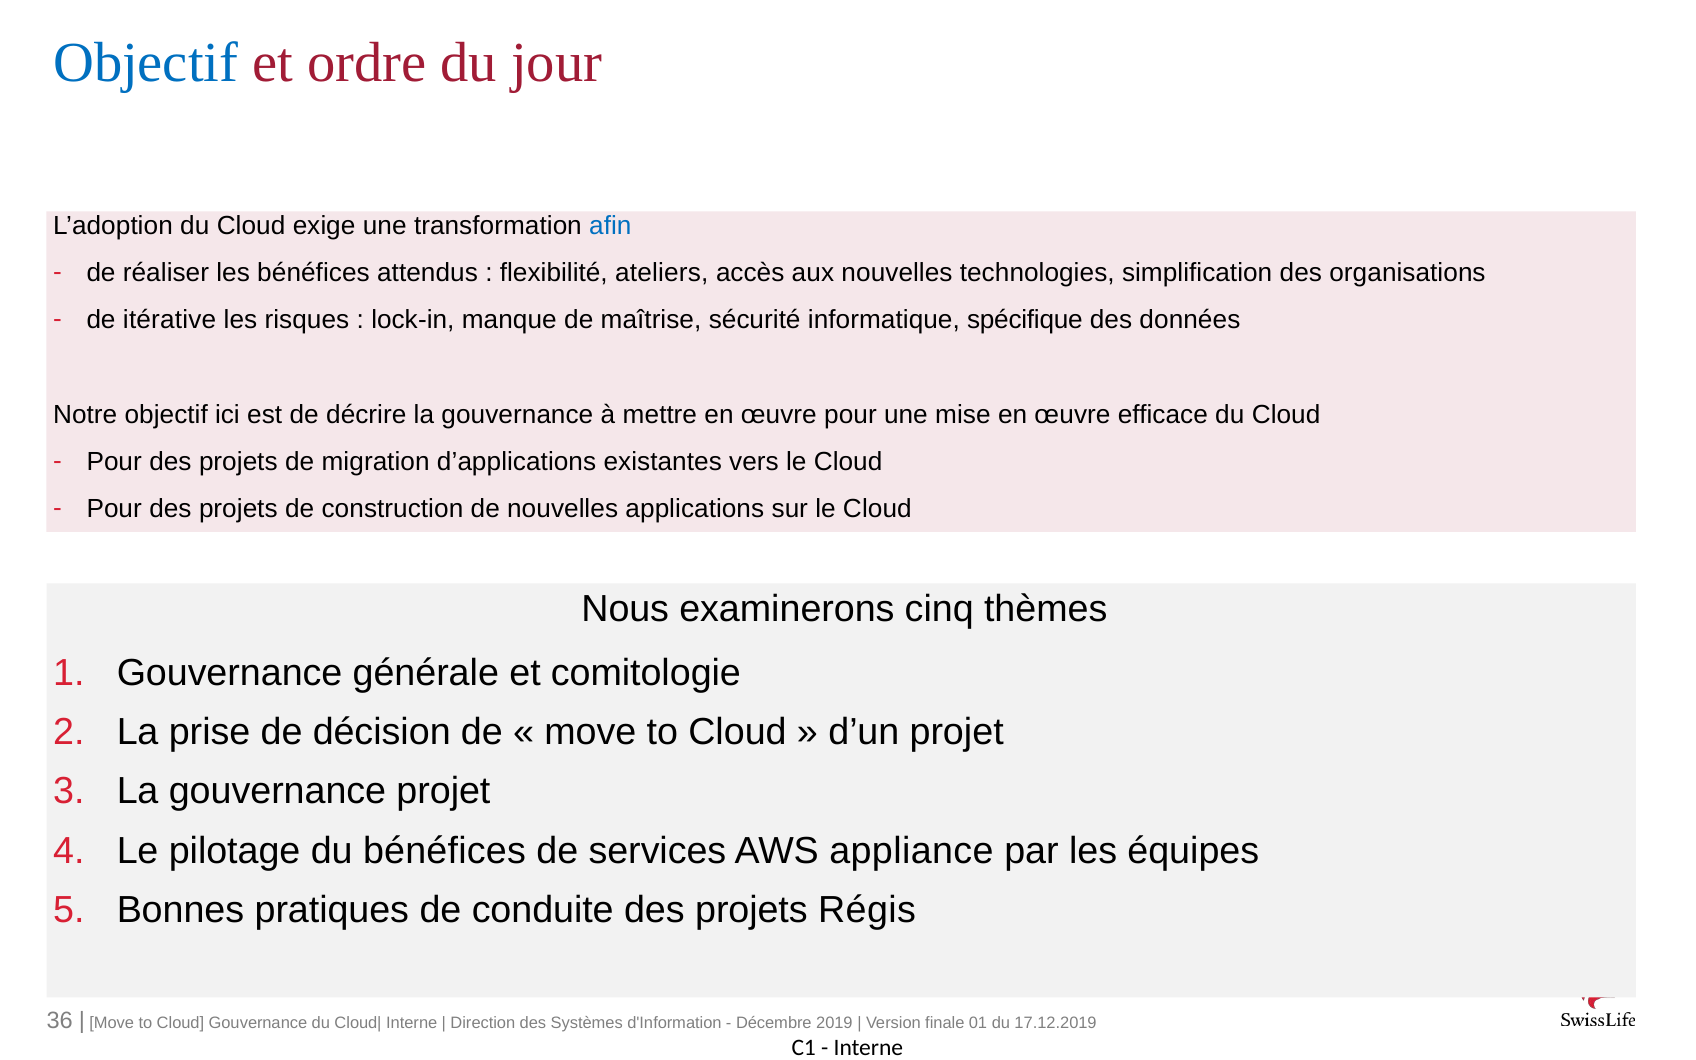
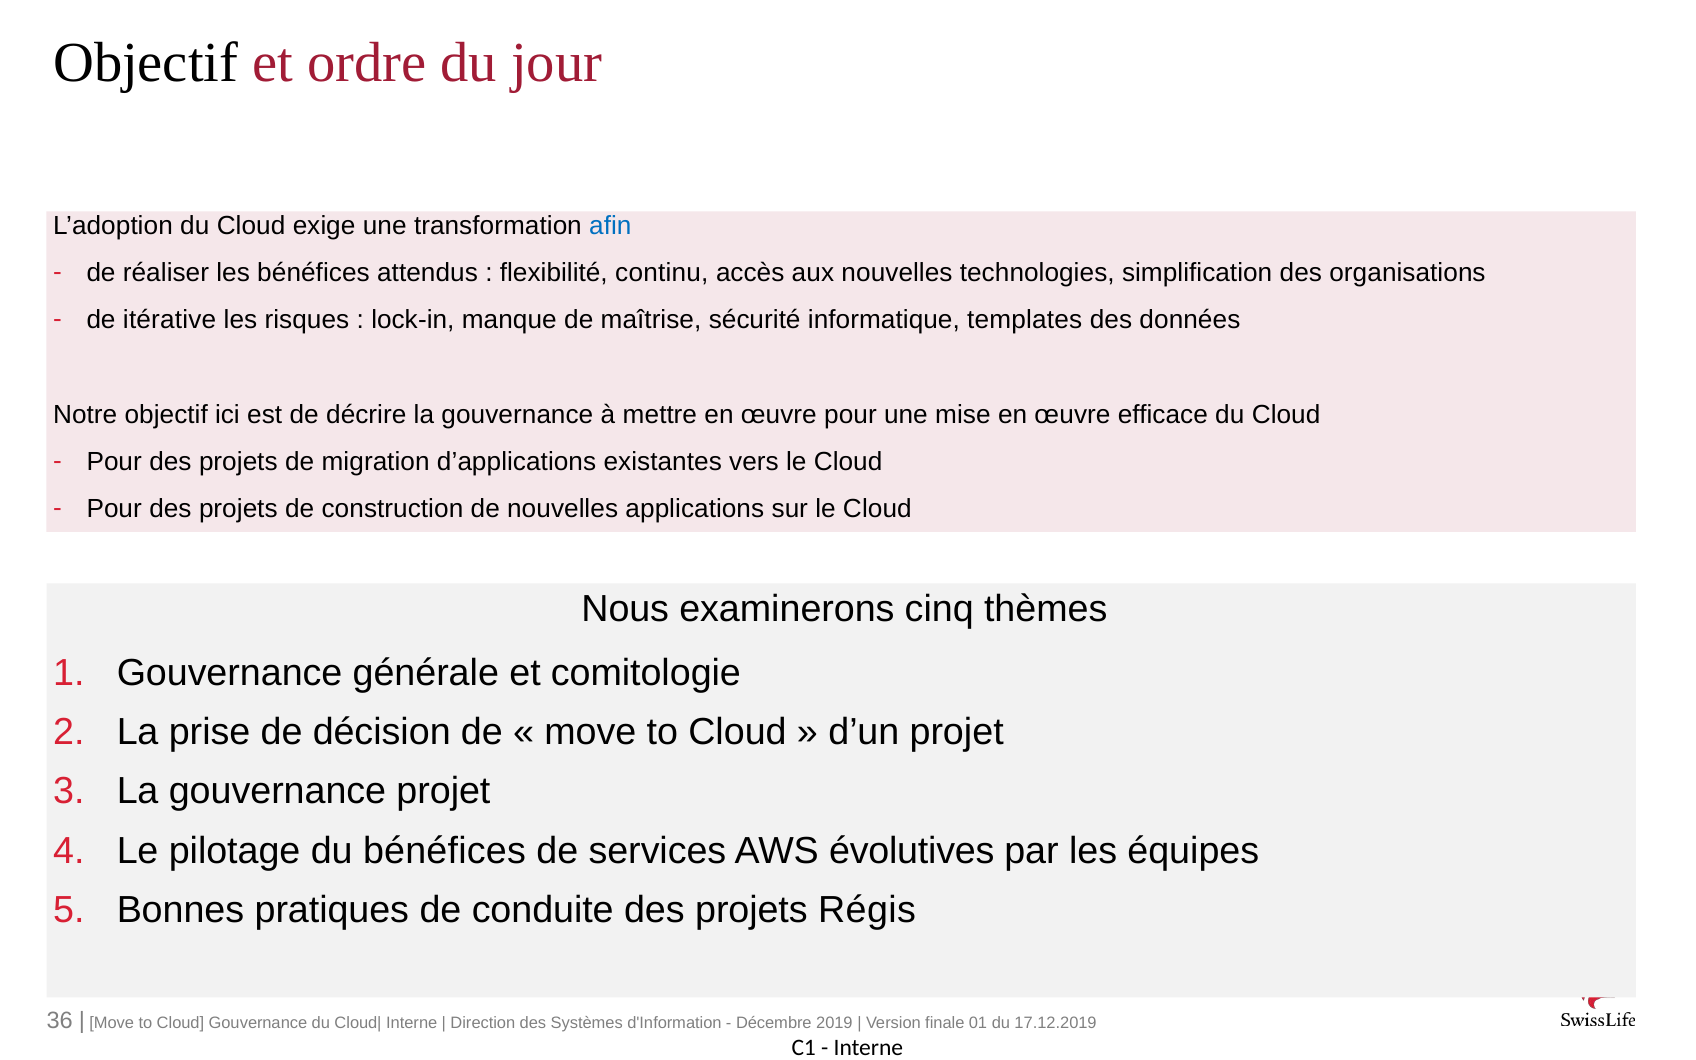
Objectif colour: blue -> black (146, 63)
ateliers: ateliers -> continu (662, 273)
spécifique: spécifique -> templates (1025, 320)
appliance: appliance -> évolutives (912, 851)
